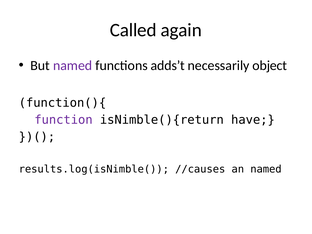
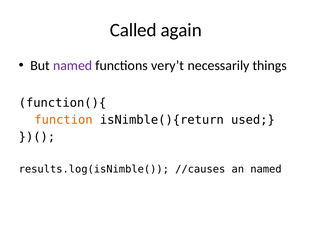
adds’t: adds’t -> very’t (168, 65)
object: object -> things (270, 65)
function colour: purple -> orange (63, 120)
have: have -> used (253, 120)
